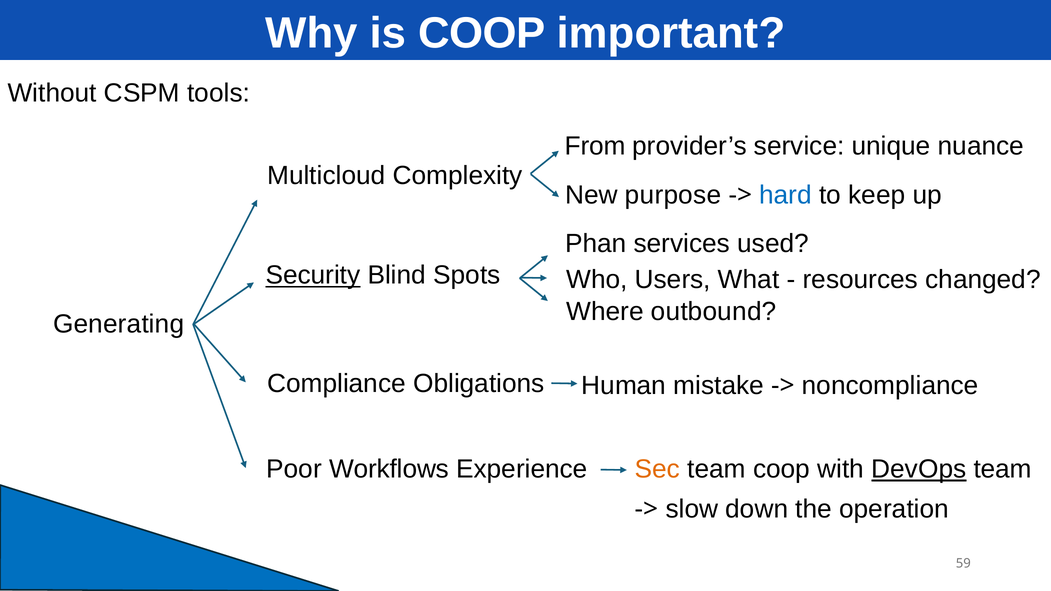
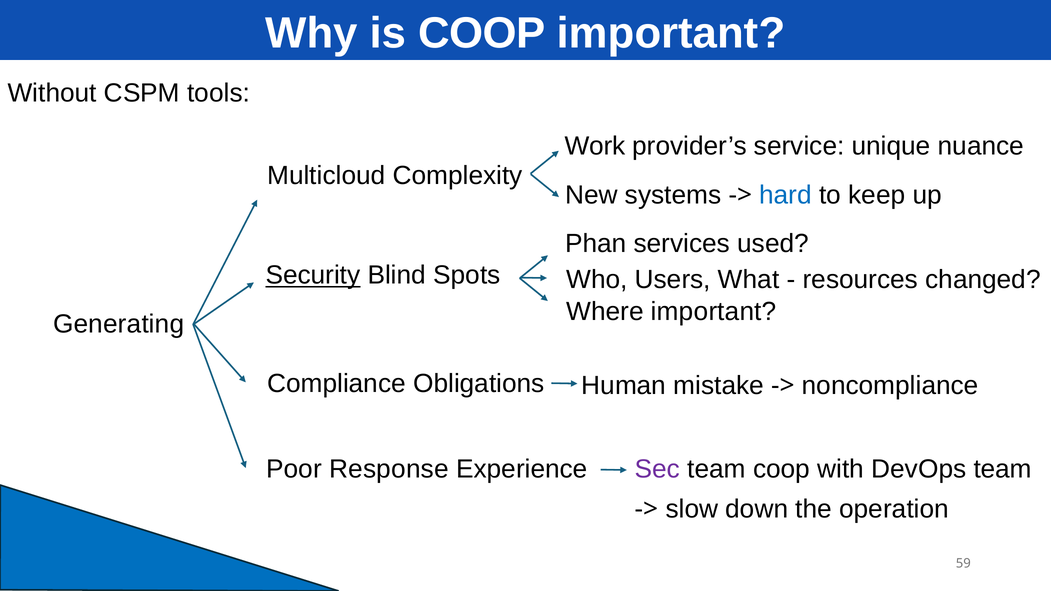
From: From -> Work (595, 146)
purpose: purpose -> systems (673, 195)
Where outbound: outbound -> important (714, 312)
Workflows: Workflows -> Response (389, 469)
Sec colour: orange -> purple (658, 469)
DevOps underline: present -> none (919, 469)
